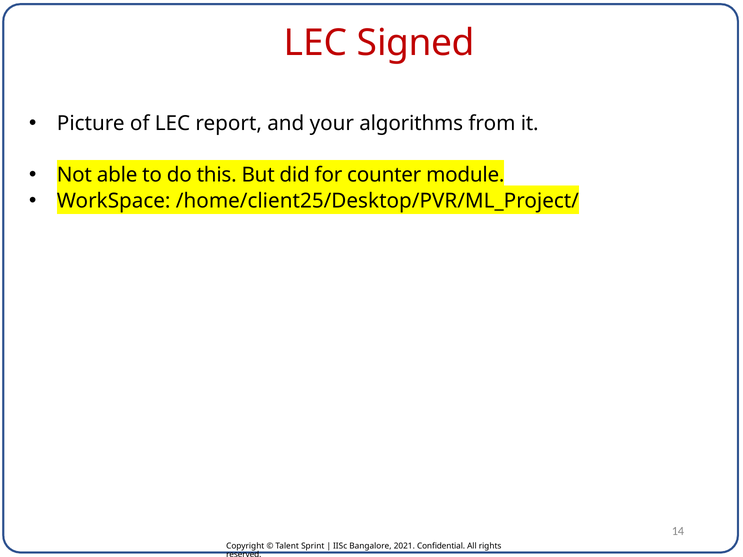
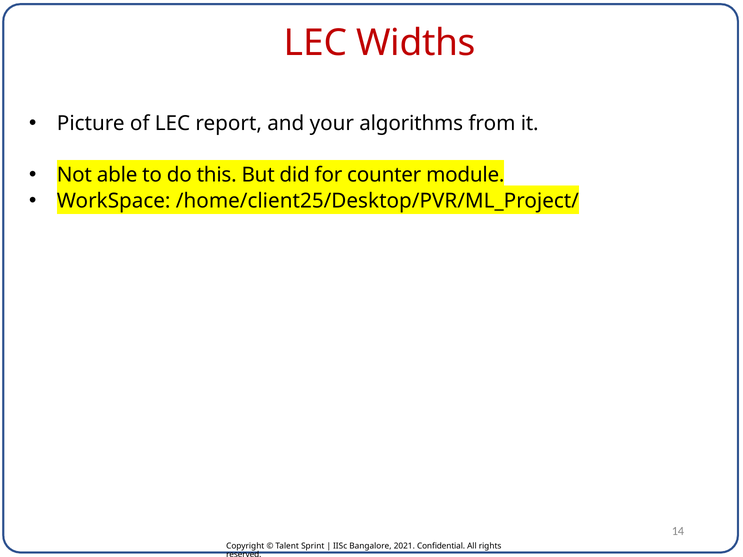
Signed: Signed -> Widths (416, 43)
